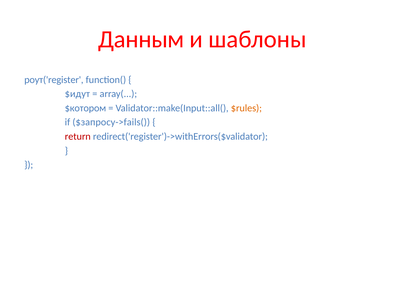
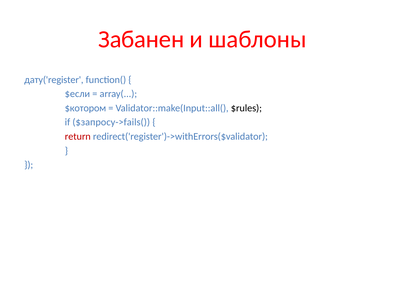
Данным: Данным -> Забанен (141, 39)
роут('register: роут('register -> дату('register (54, 80)
$идут: $идут -> $если (77, 94)
$rules colour: orange -> black (246, 108)
